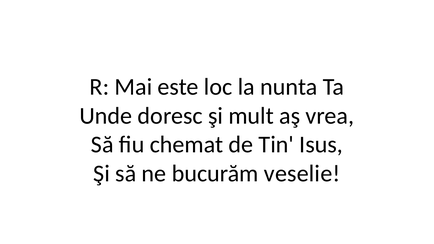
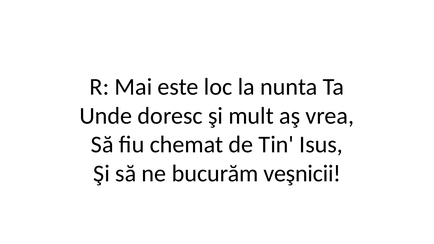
veselie: veselie -> veşnicii (302, 174)
